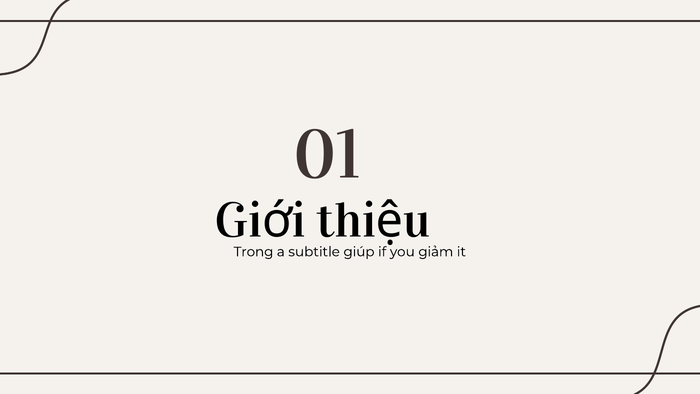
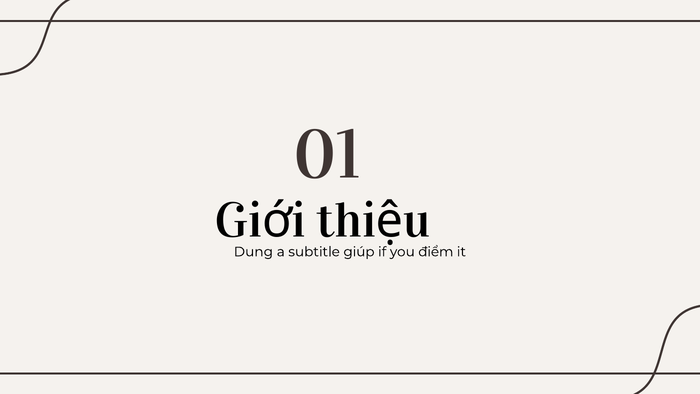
Trong: Trong -> Dung (253, 252)
giảm: giảm -> điểm (436, 252)
